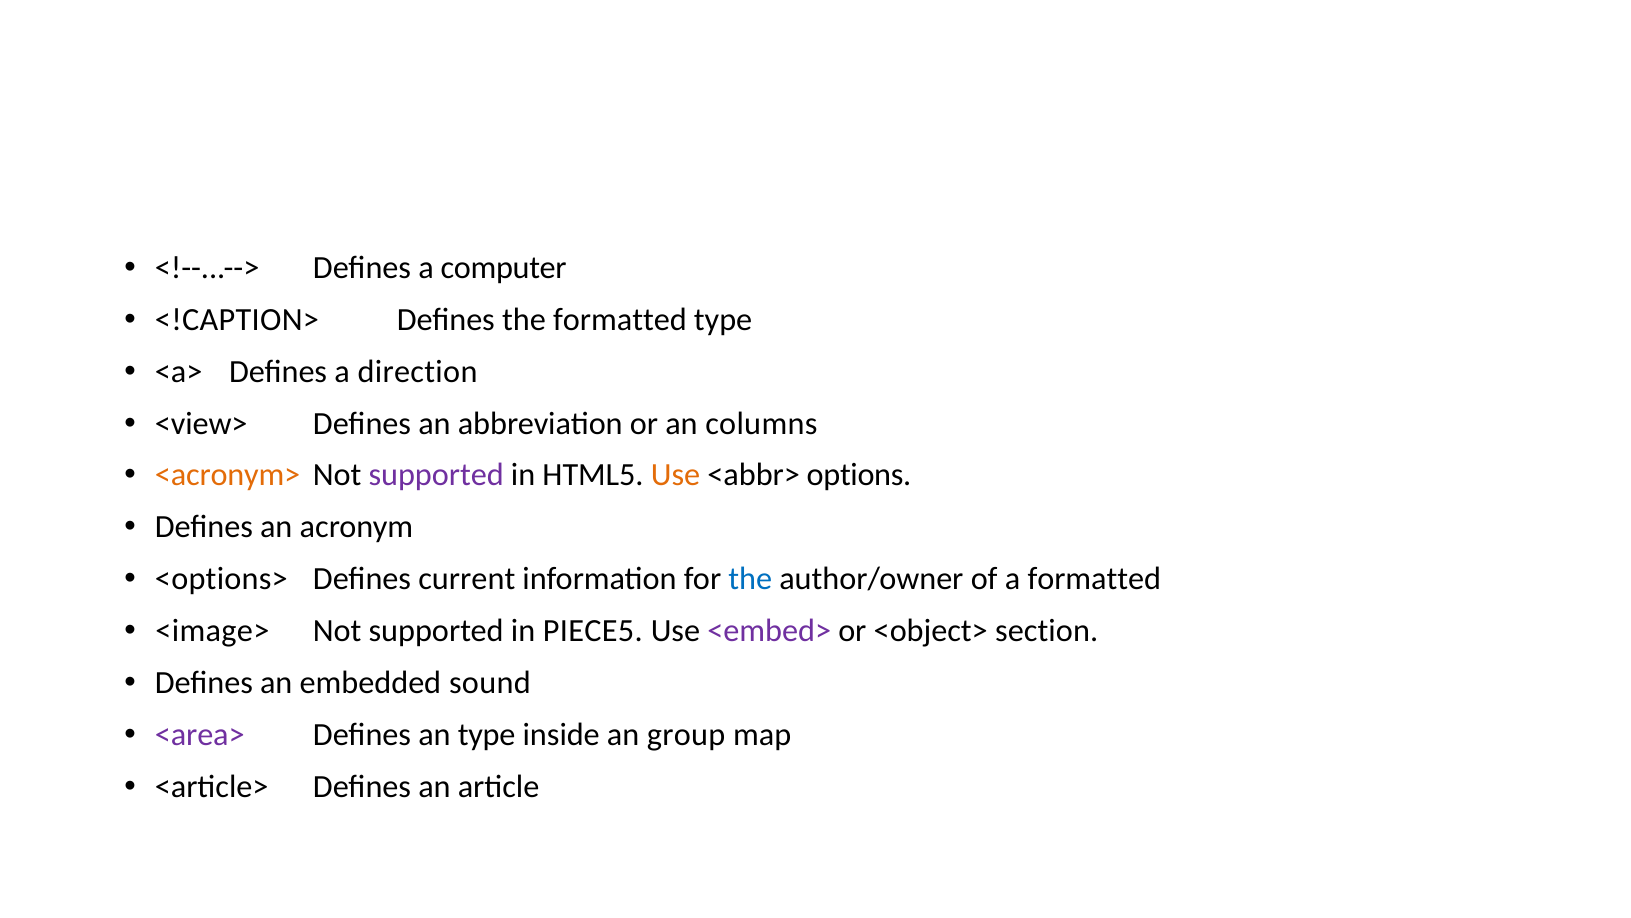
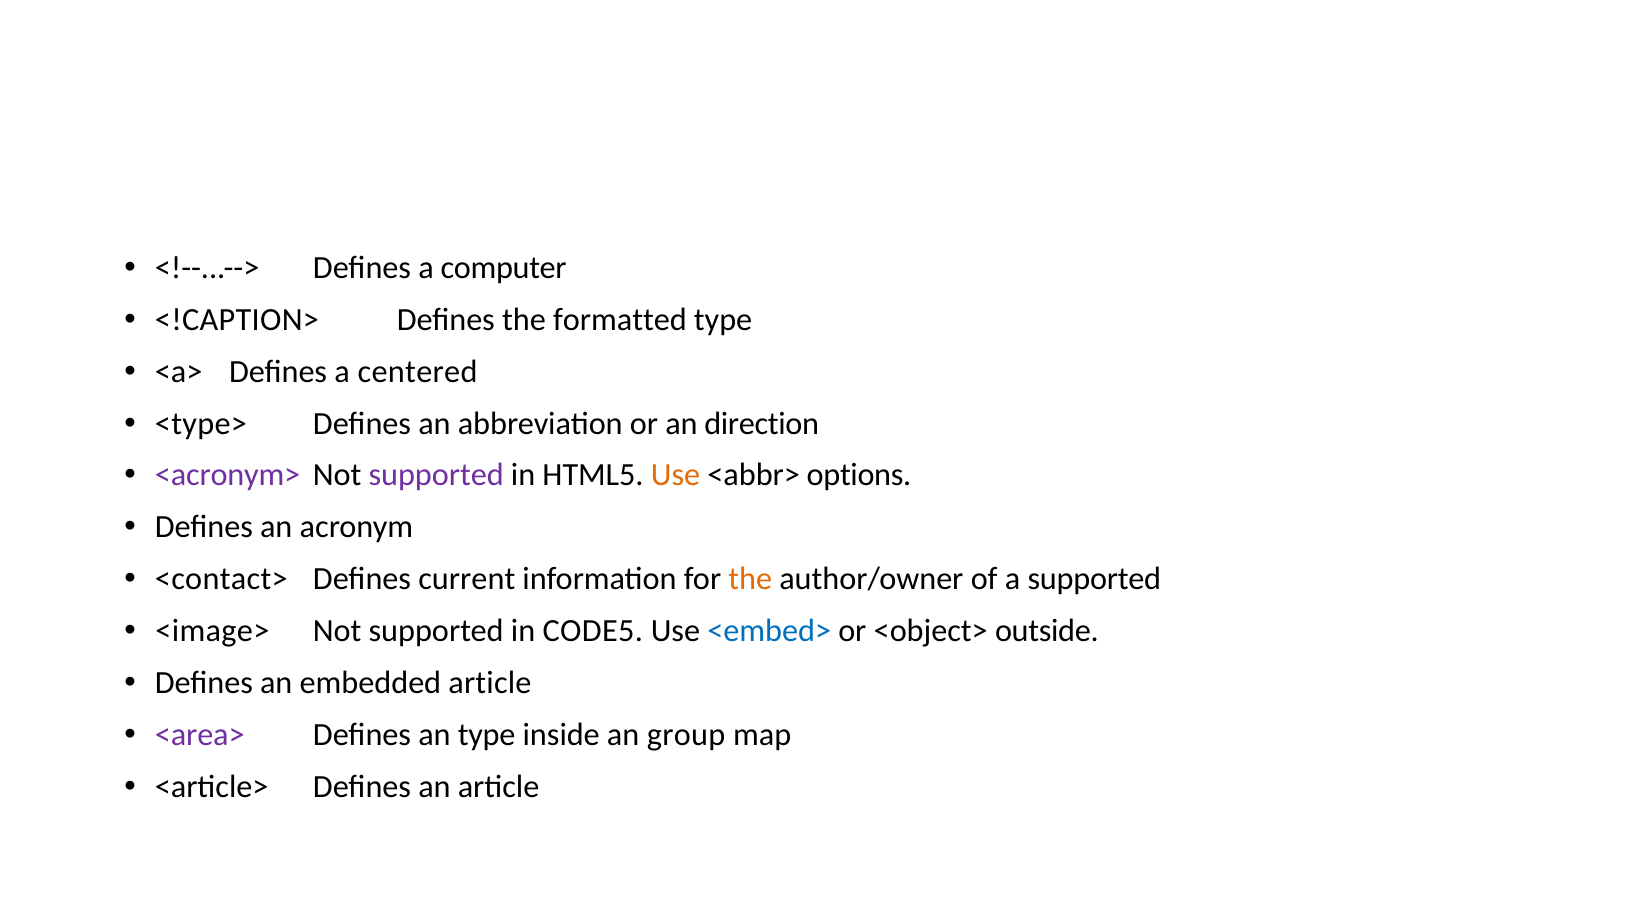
direction: direction -> centered (418, 371)
<view>: <view> -> <type> (201, 423)
columns: columns -> direction (762, 423)
<acronym> colour: orange -> purple (228, 475)
<options>: <options> -> <contact> (221, 579)
the colour: blue -> orange (750, 579)
a formatted: formatted -> supported (1094, 579)
PIECE5: PIECE5 -> CODE5 (593, 631)
<embed> colour: purple -> blue (769, 631)
section: section -> outside (1047, 631)
embedded sound: sound -> article (490, 683)
